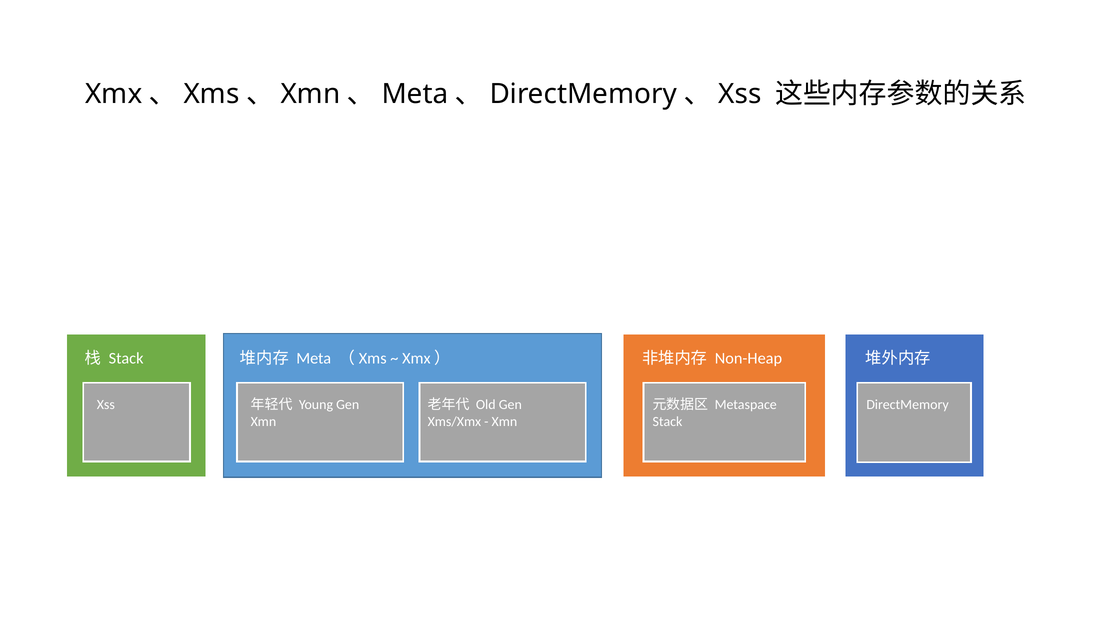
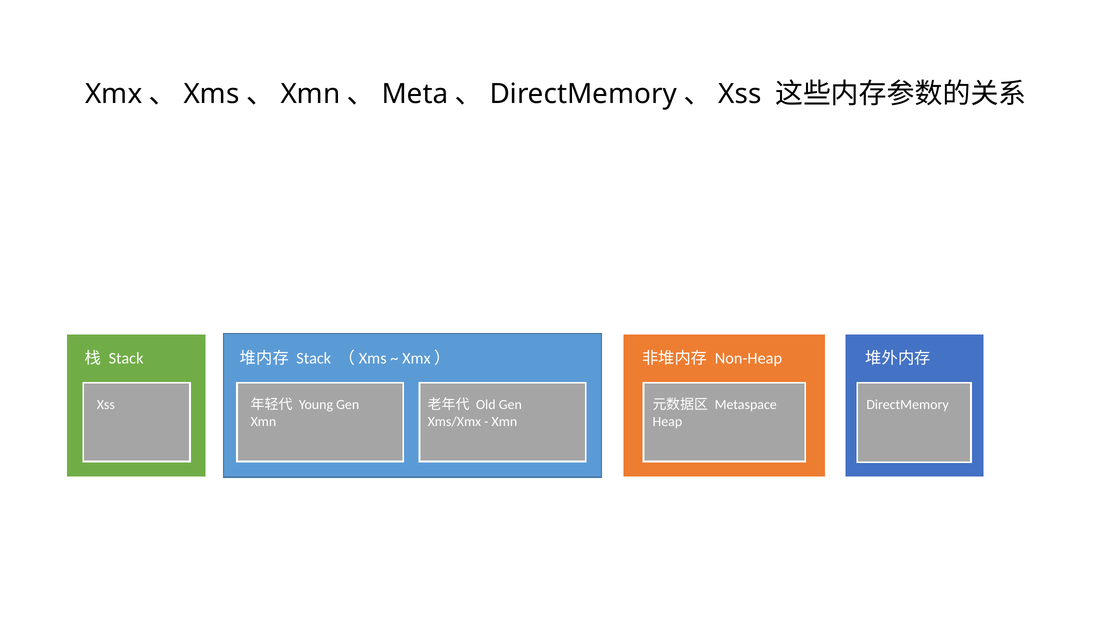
Meta: Meta -> Stack (314, 358)
Stack: Stack -> Heap (667, 421)
